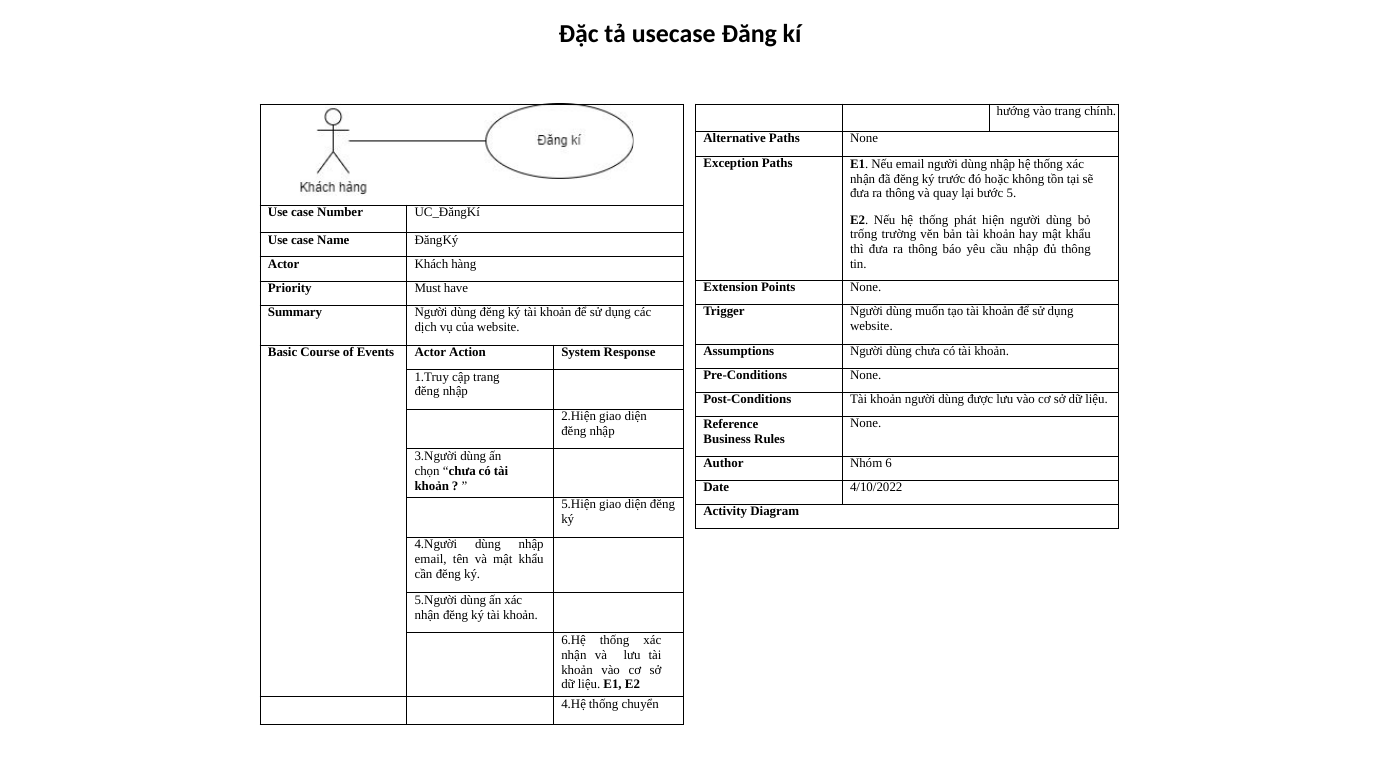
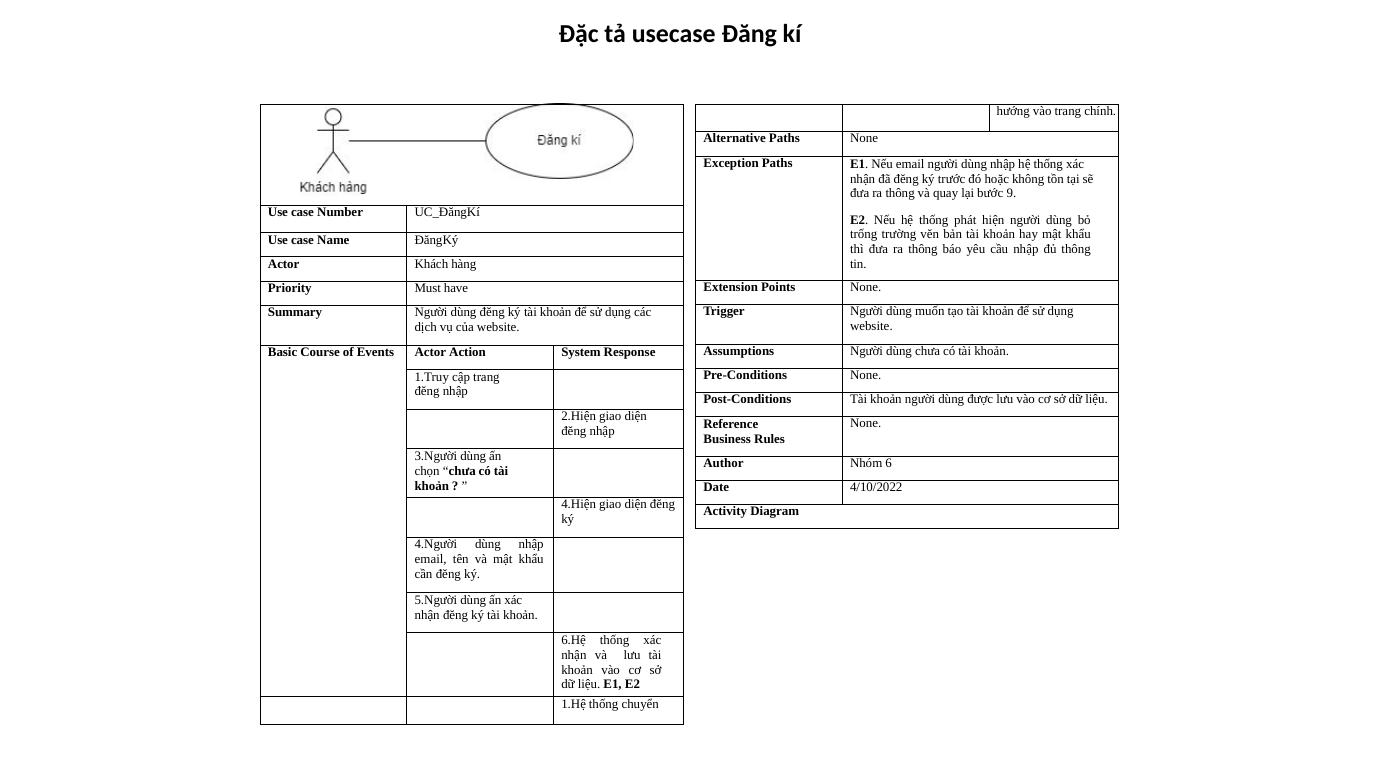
5: 5 -> 9 (1011, 193)
5.Hiện: 5.Hiện -> 4.Hiện (579, 504)
4.Hệ: 4.Hệ -> 1.Hệ (574, 704)
